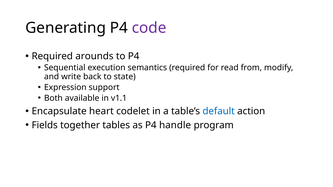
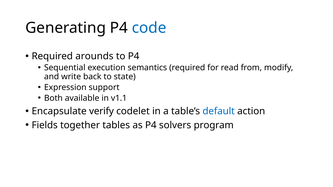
code colour: purple -> blue (149, 28)
heart: heart -> verify (101, 111)
handle: handle -> solvers (175, 125)
